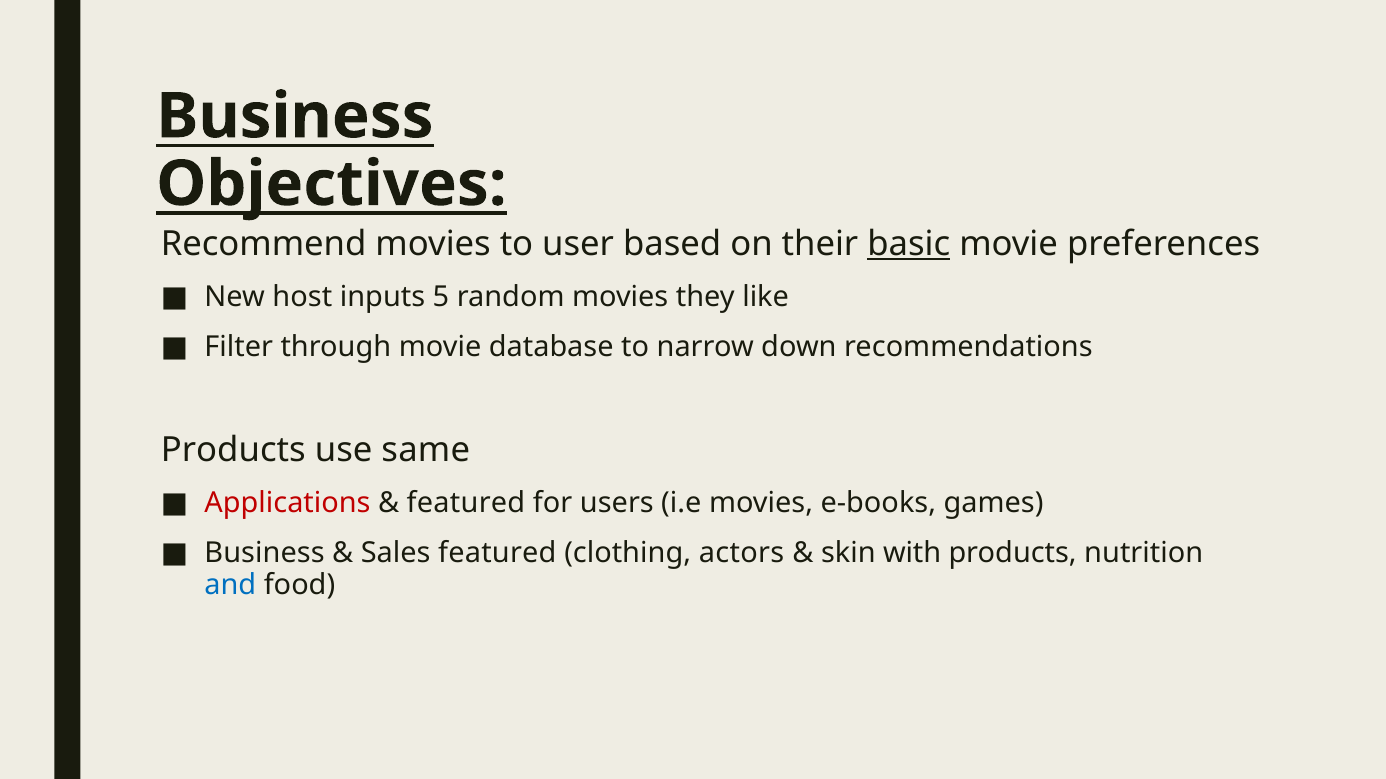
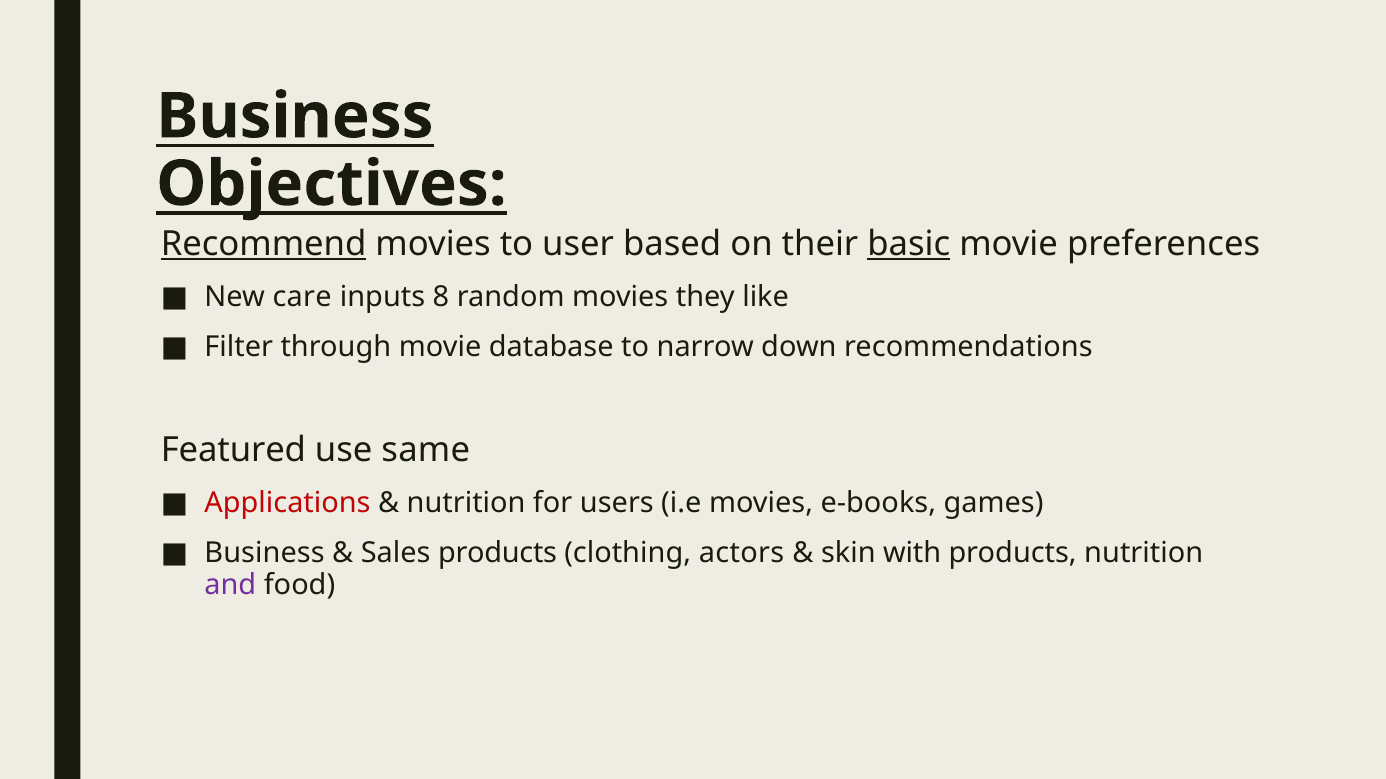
Recommend underline: none -> present (264, 244)
host: host -> care (302, 297)
5: 5 -> 8 (441, 297)
Products: Products -> Featured (233, 450)
featured: featured -> nutrition (466, 503)
Sales featured: featured -> products (498, 553)
and colour: blue -> purple (230, 586)
